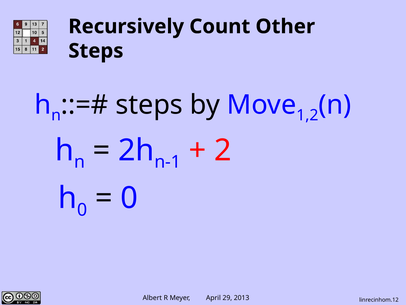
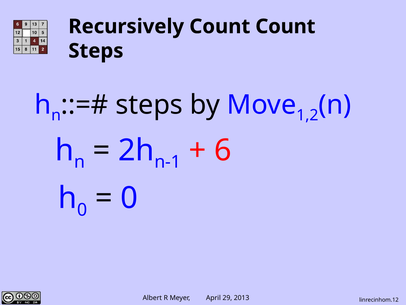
Count Other: Other -> Count (285, 26)
2: 2 -> 6 (223, 150)
